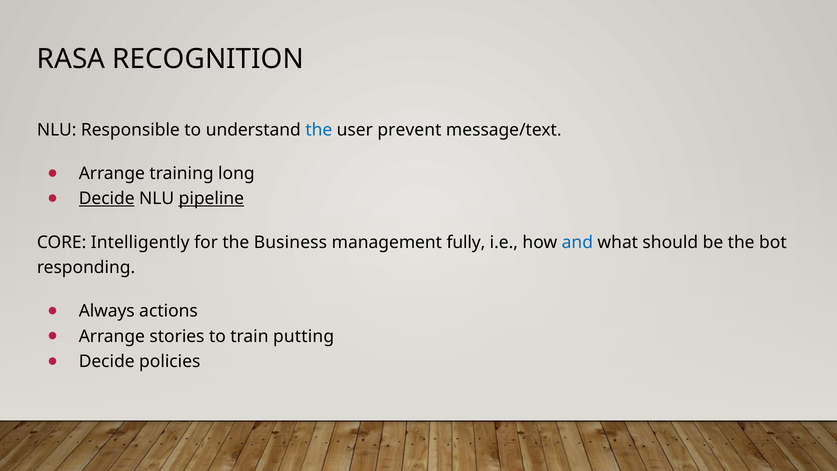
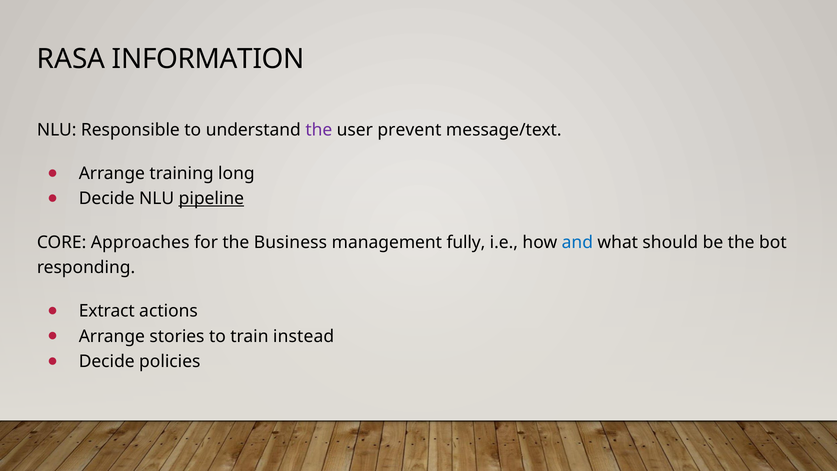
RECOGNITION: RECOGNITION -> INFORMATION (208, 59)
the colour: blue -> purple (319, 130)
Decide underline: present -> none (107, 199)
Intelligently: Intelligently -> Approaches (140, 242)
Always: Always -> Extract (107, 311)
putting: putting -> instead (304, 336)
